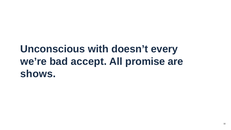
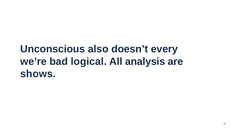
with: with -> also (98, 49)
accept: accept -> logical (89, 61)
promise: promise -> analysis (145, 61)
